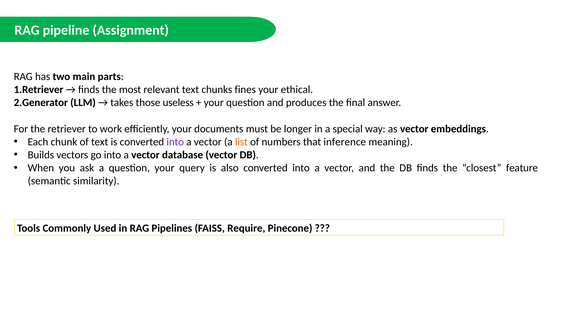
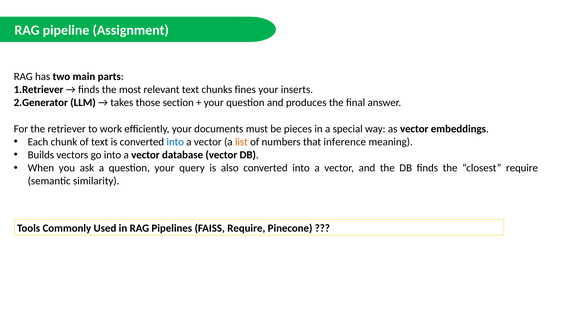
ethical: ethical -> inserts (297, 89)
useless: useless -> section (178, 102)
longer: longer -> pieces (298, 129)
into colour: purple -> blue (175, 142)
closest feature: feature -> require (522, 168)
